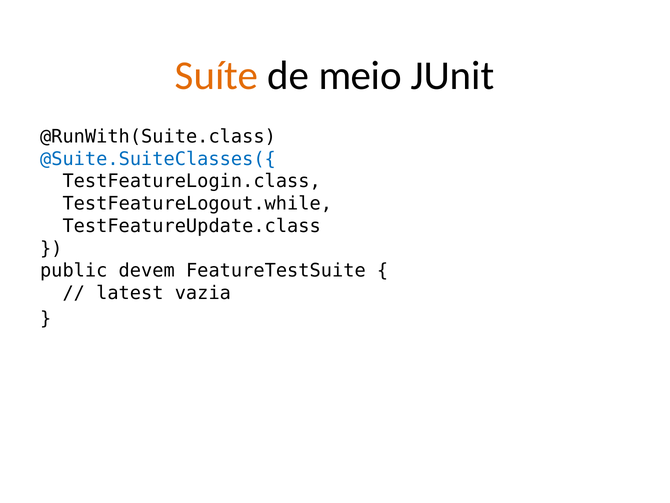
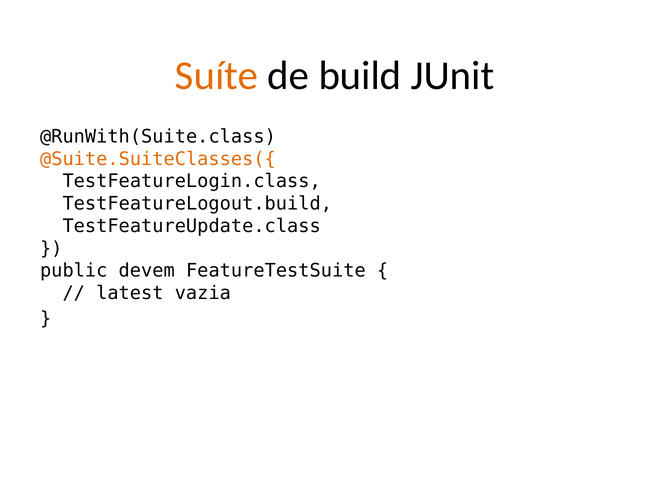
meio: meio -> build (360, 75)
@Suite.SuiteClasses({ colour: blue -> orange (158, 159)
TestFeatureLogout.while: TestFeatureLogout.while -> TestFeatureLogout.build (197, 203)
